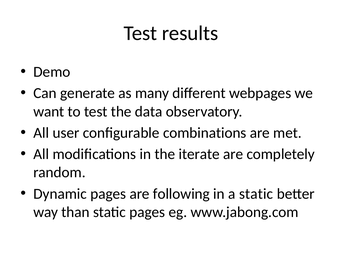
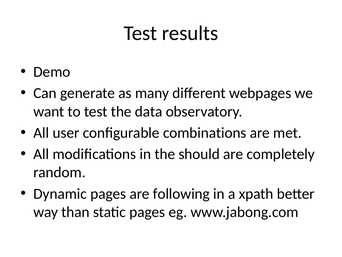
iterate: iterate -> should (199, 154)
a static: static -> xpath (256, 193)
